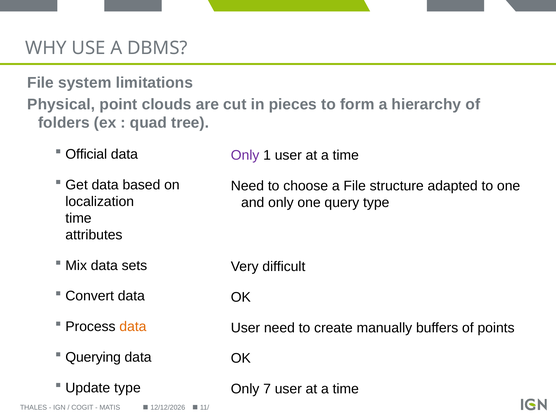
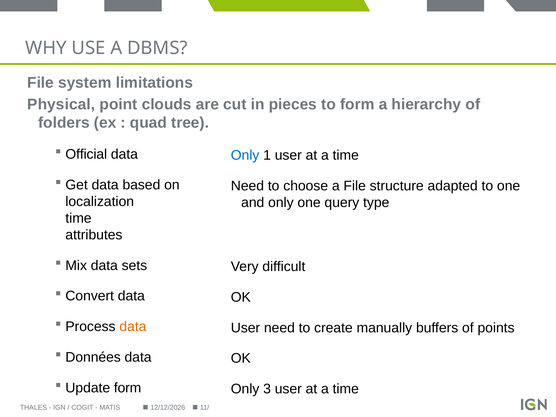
Only colour: purple -> blue (245, 155)
Querying: Querying -> Données (93, 357)
Update type: type -> form (128, 388)
7: 7 -> 3 (267, 389)
